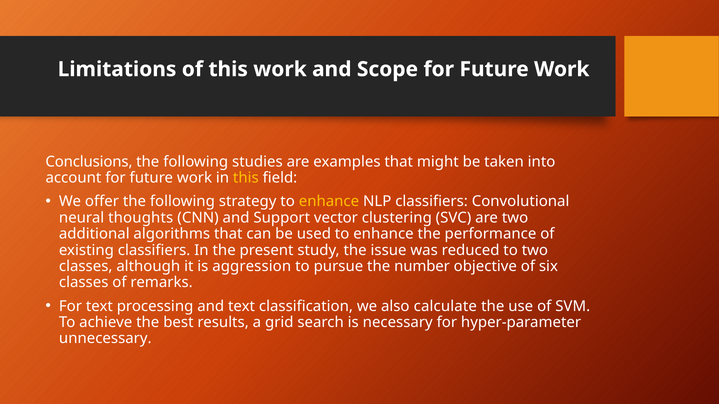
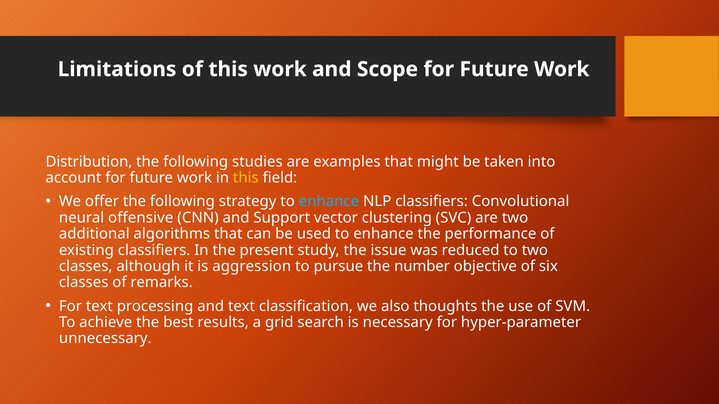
Conclusions: Conclusions -> Distribution (89, 162)
enhance colour: yellow -> light blue (329, 202)
thoughts: thoughts -> offensive (141, 218)
calculate: calculate -> thoughts (445, 306)
